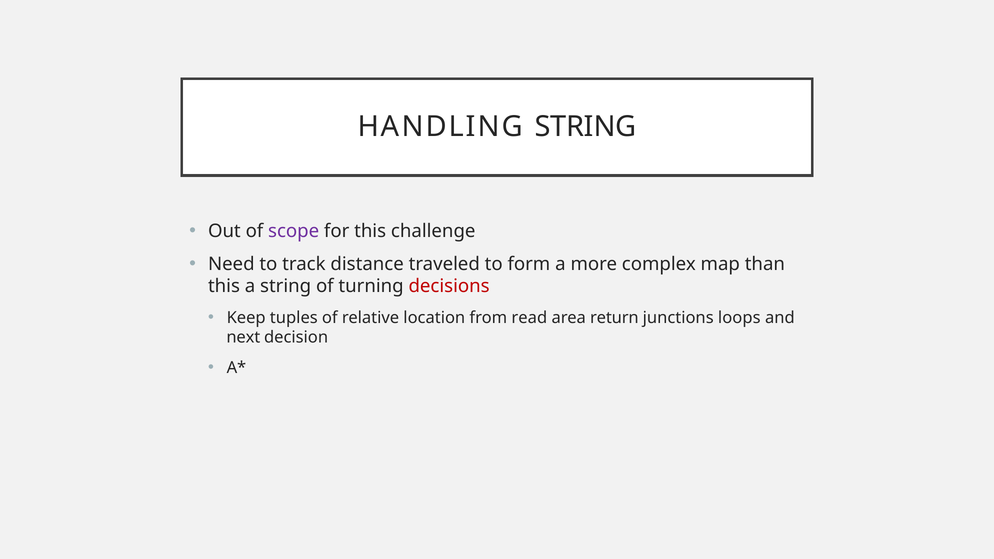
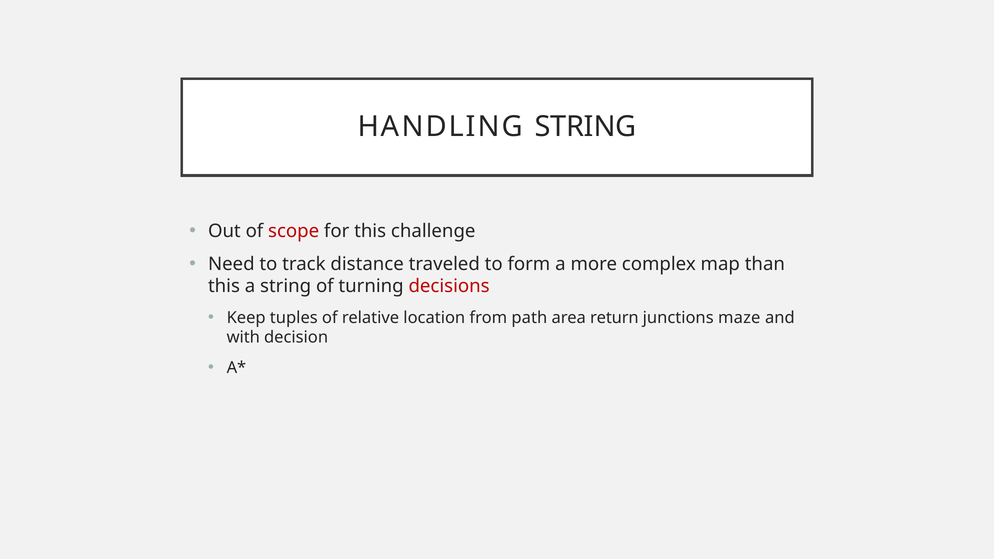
scope colour: purple -> red (294, 231)
read: read -> path (529, 318)
loops: loops -> maze (739, 318)
next: next -> with (243, 338)
